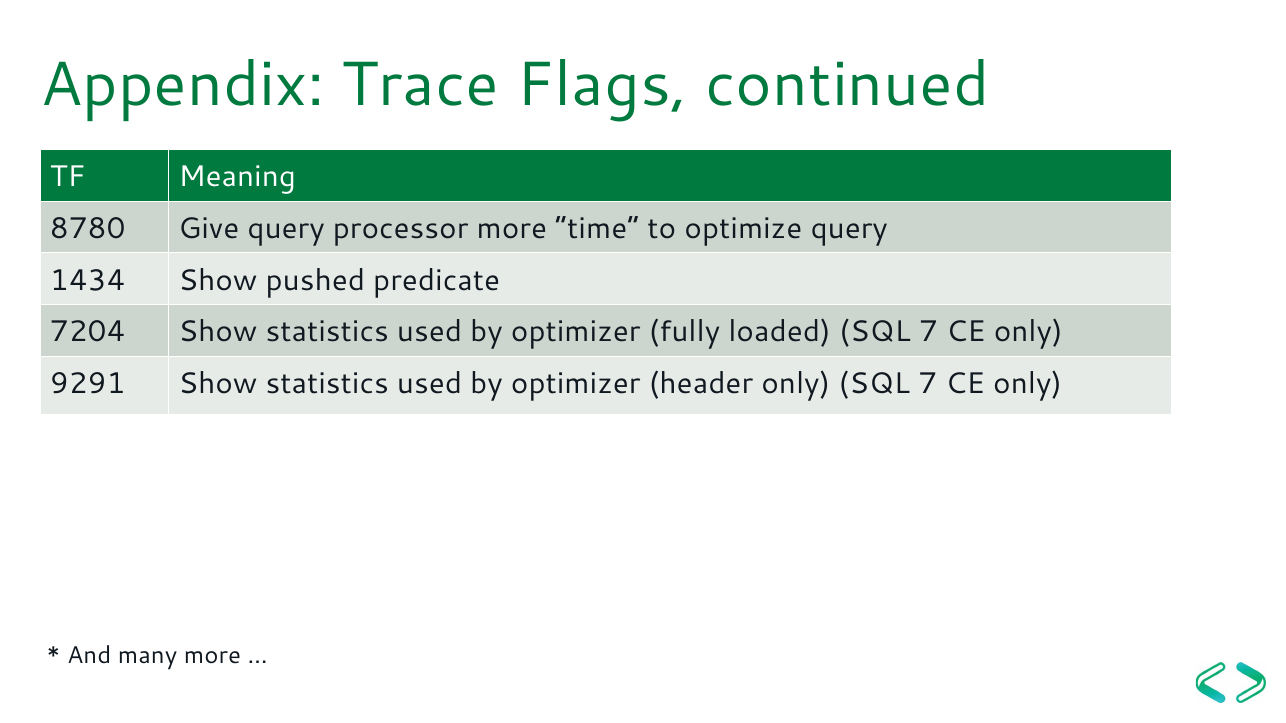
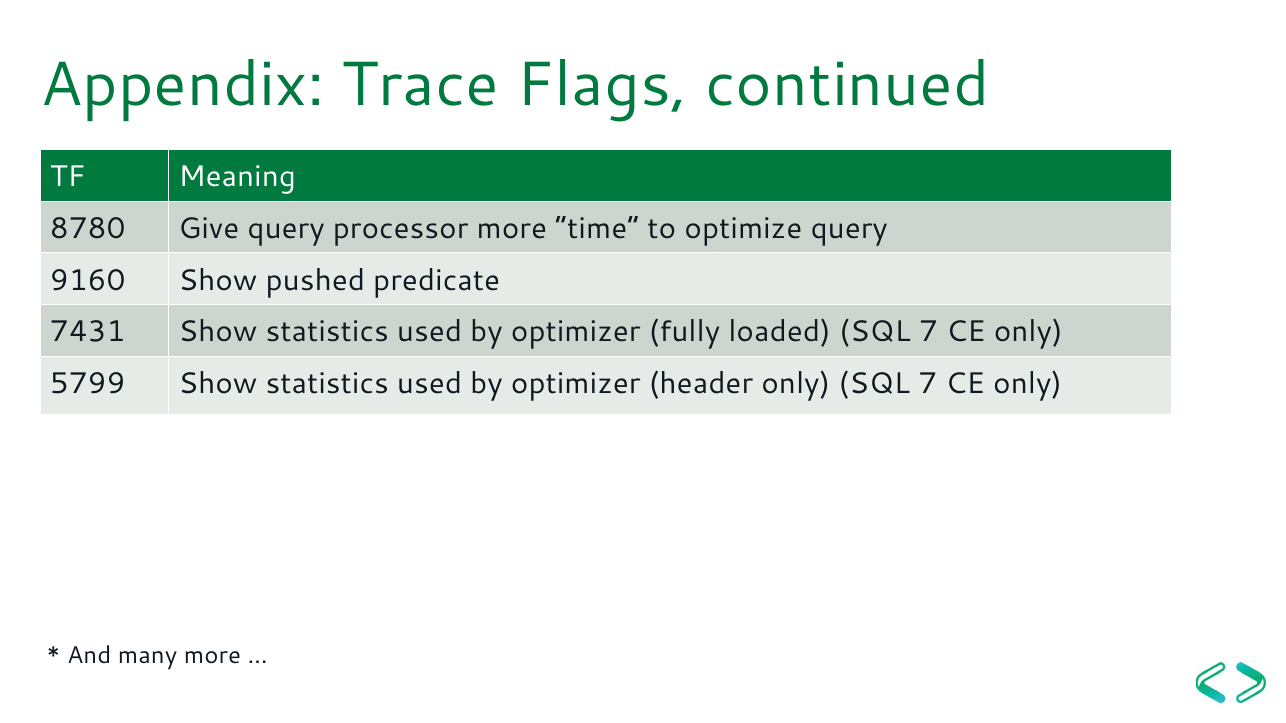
1434: 1434 -> 9160 (88, 280)
7204: 7204 -> 7431 (88, 332)
9291: 9291 -> 5799 (88, 384)
